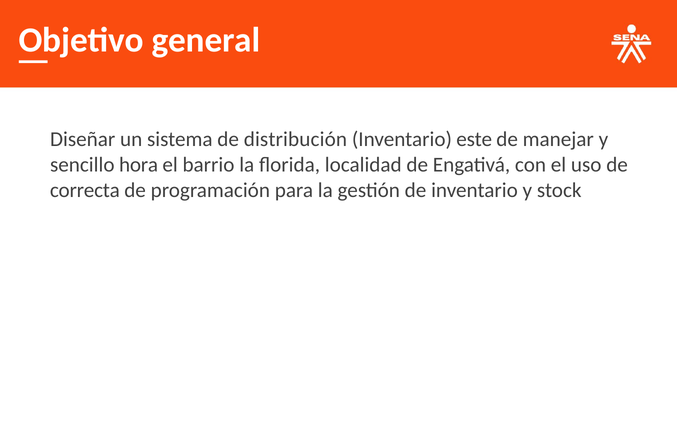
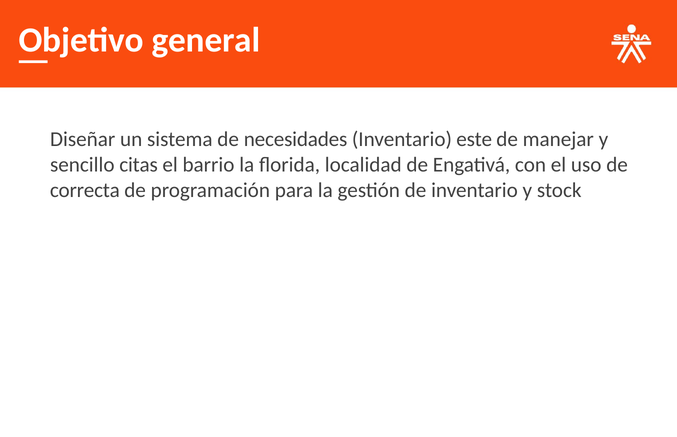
distribución: distribución -> necesidades (296, 139)
hora: hora -> citas (139, 165)
